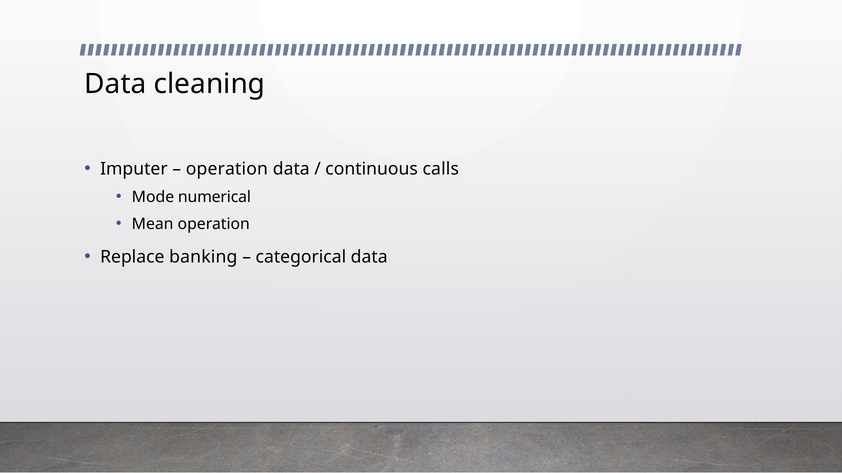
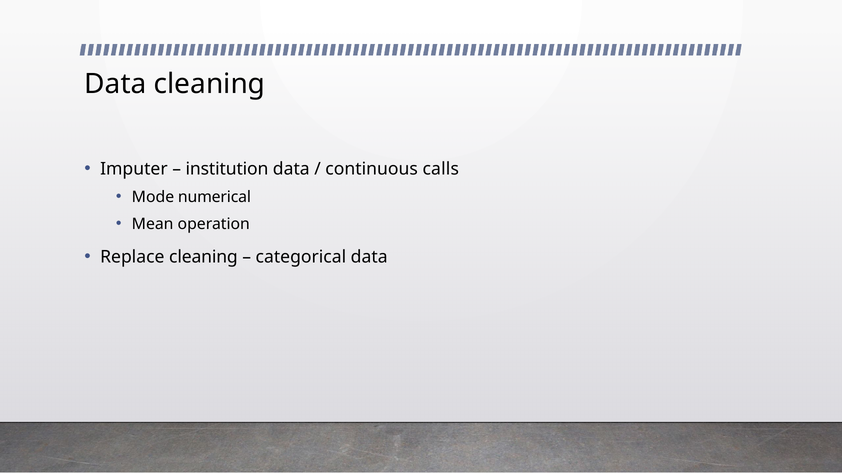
operation: operation -> institution (227, 169)
Replace banking: banking -> cleaning (203, 257)
